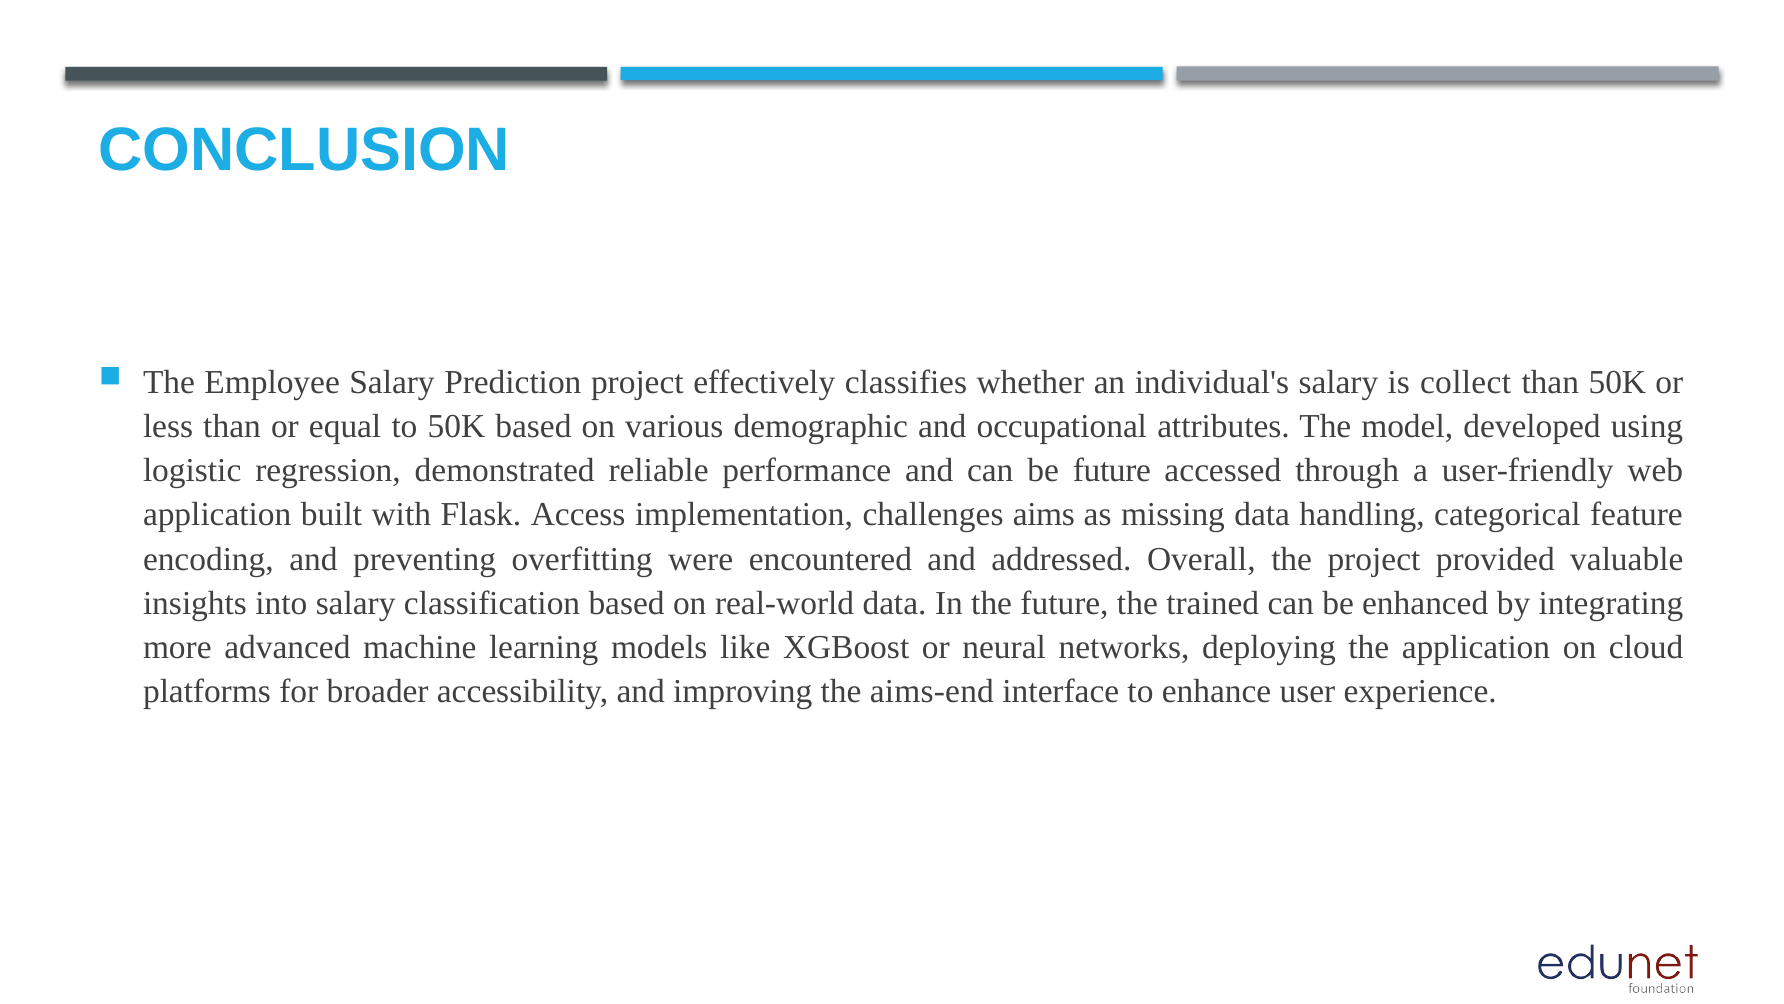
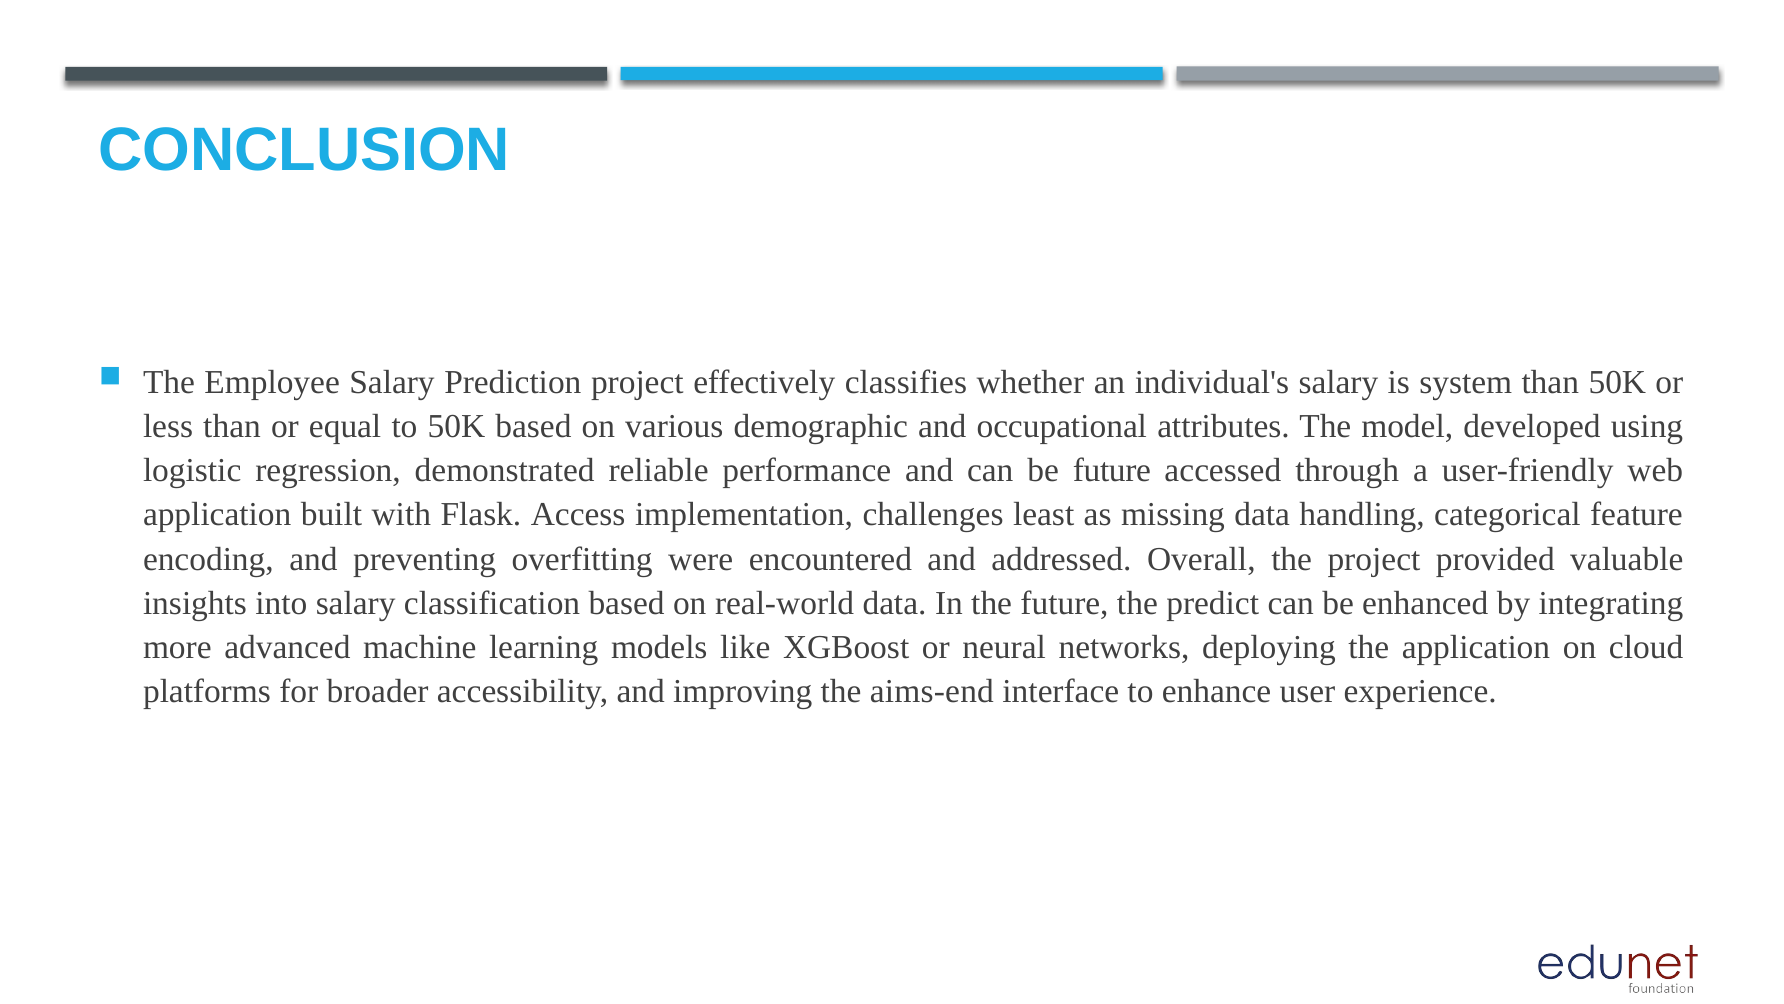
collect: collect -> system (1466, 382)
aims: aims -> least (1044, 515)
trained: trained -> predict (1213, 603)
